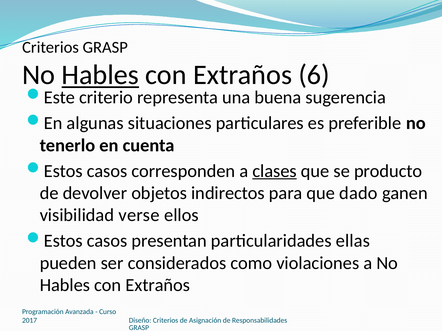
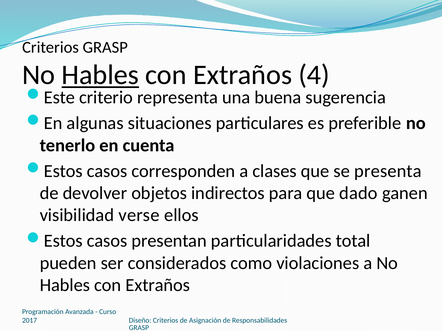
6: 6 -> 4 (314, 75)
clases underline: present -> none (275, 171)
producto: producto -> presenta (388, 171)
ellas: ellas -> total (353, 241)
